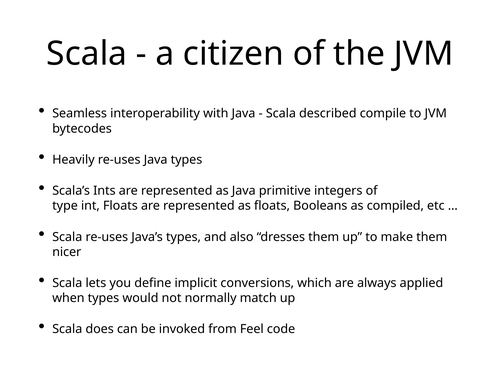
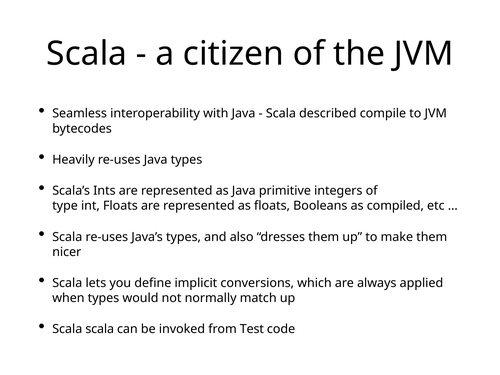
Scala does: does -> scala (100, 329)
Feel: Feel -> Test (252, 329)
